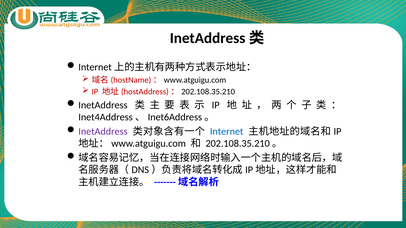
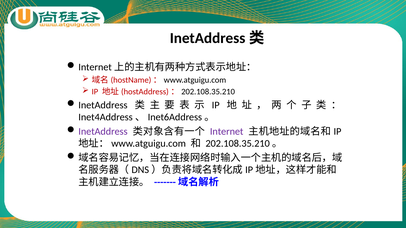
Internet colour: blue -> purple (227, 132)
